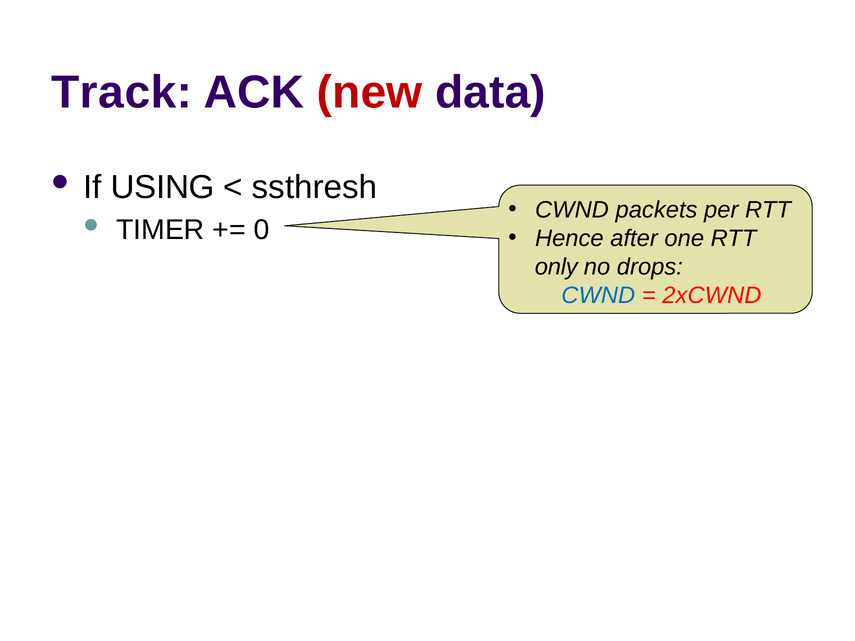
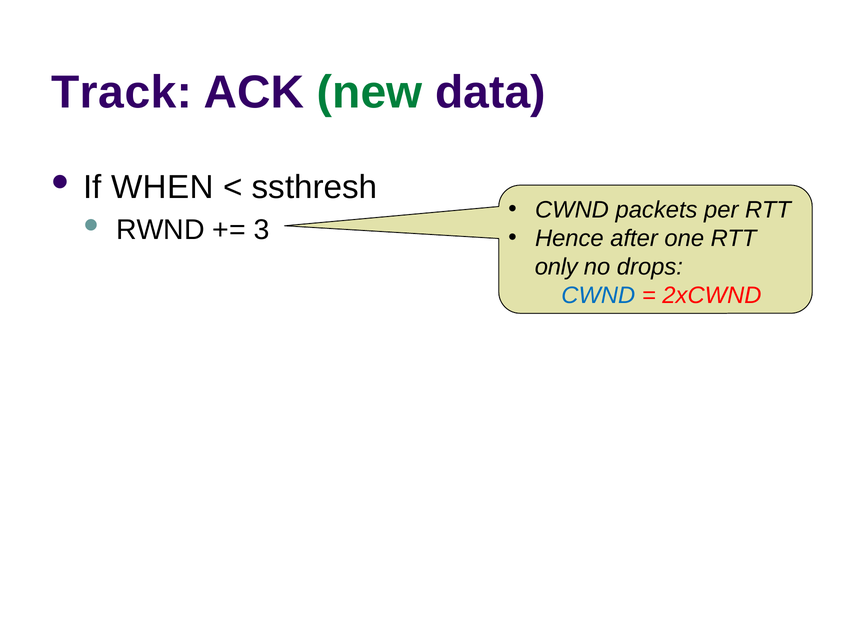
new colour: red -> green (370, 92)
USING: USING -> WHEN (162, 187)
TIMER: TIMER -> RWND (160, 230)
0: 0 -> 3 (262, 230)
